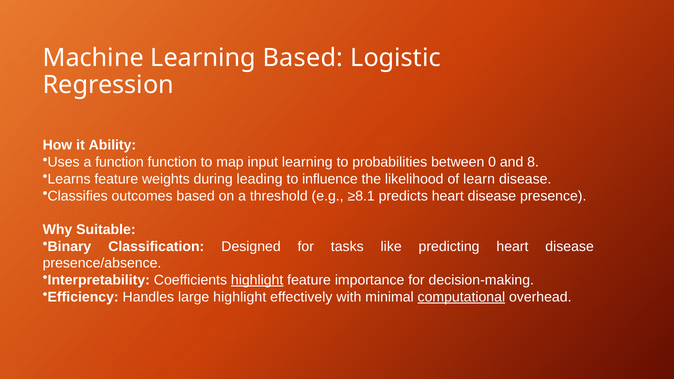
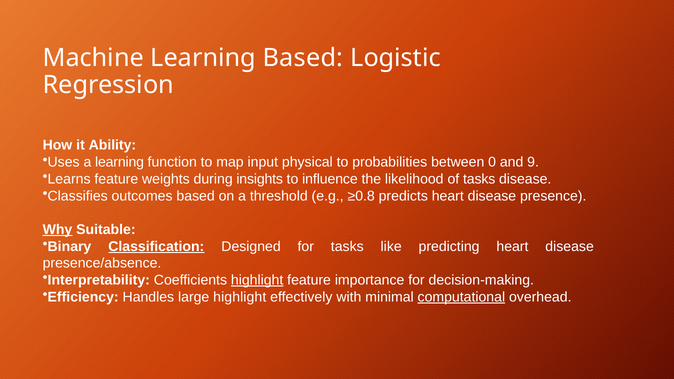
a function: function -> learning (120, 162)
input learning: learning -> physical (307, 162)
8: 8 -> 9 (533, 162)
leading: leading -> insights (260, 179)
of learn: learn -> tasks (479, 179)
≥8.1: ≥8.1 -> ≥0.8 (361, 196)
Why underline: none -> present (57, 230)
Classification underline: none -> present (156, 246)
